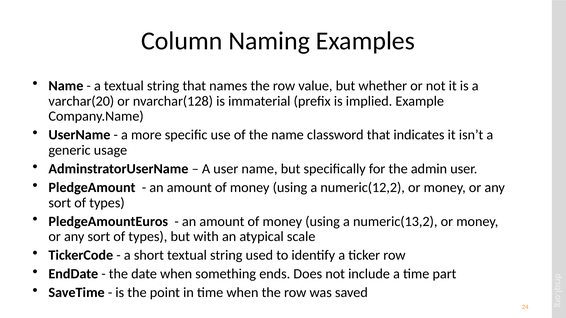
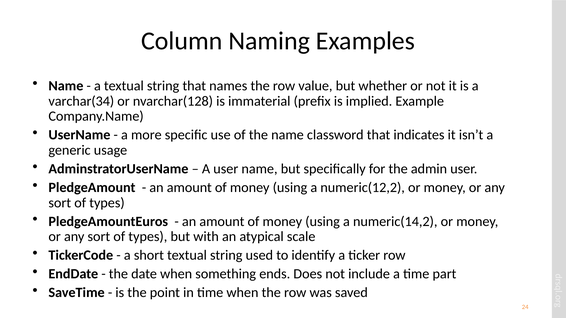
varchar(20: varchar(20 -> varchar(34 (81, 101)
numeric(13,2: numeric(13,2 -> numeric(14,2 (395, 222)
